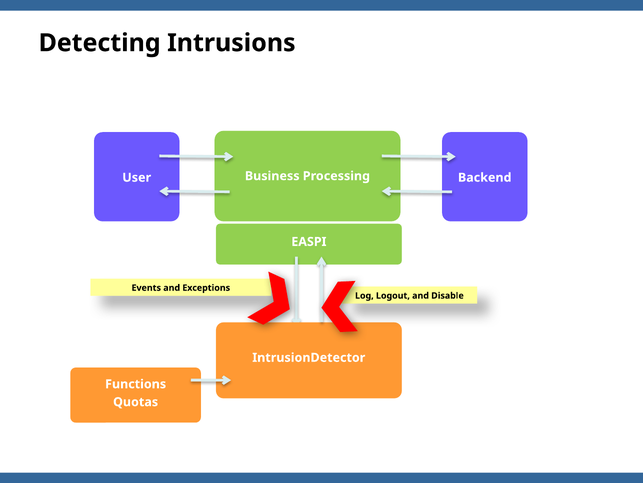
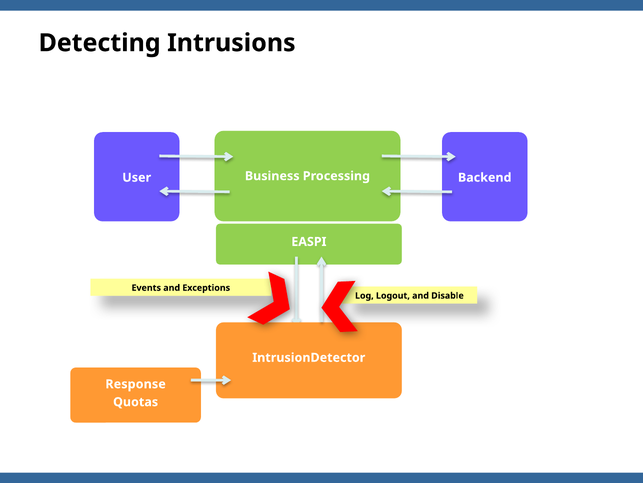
Functions: Functions -> Response (136, 384)
